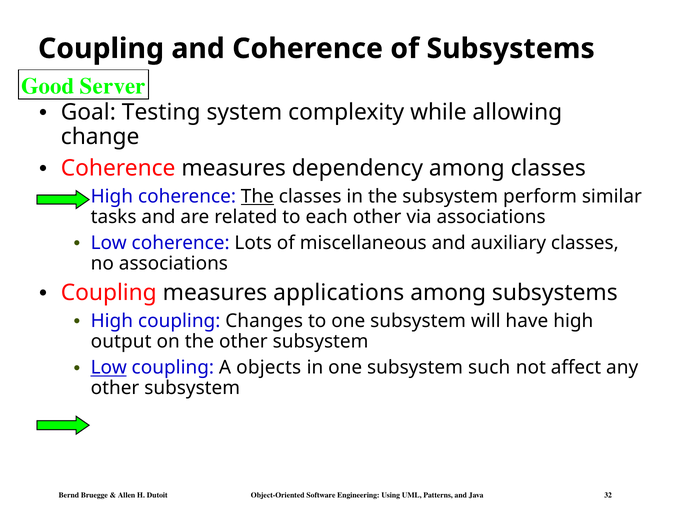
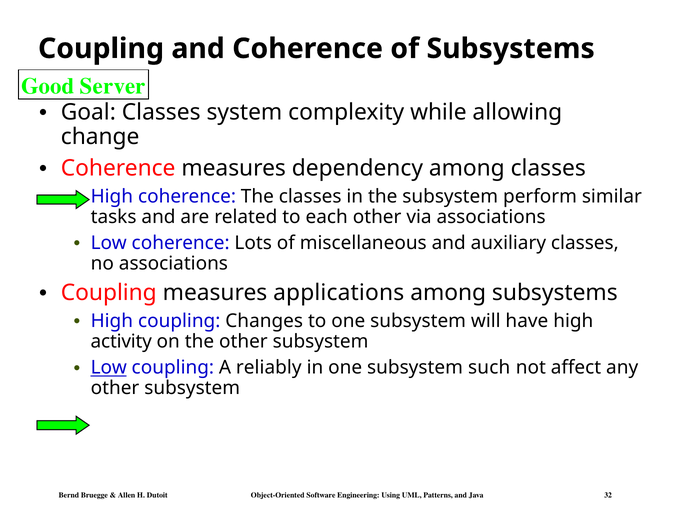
Goal Testing: Testing -> Classes (161, 112)
The underline: present -> none (257, 196)
output: output -> activity (121, 342)
objects: objects -> reliably (269, 368)
